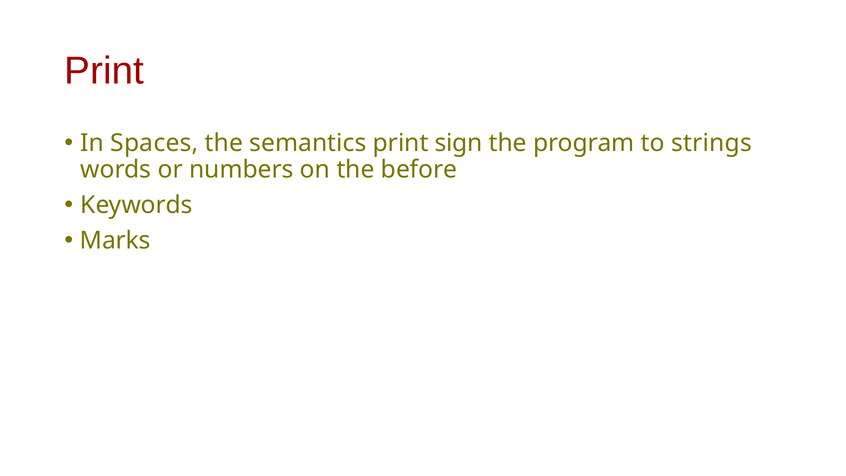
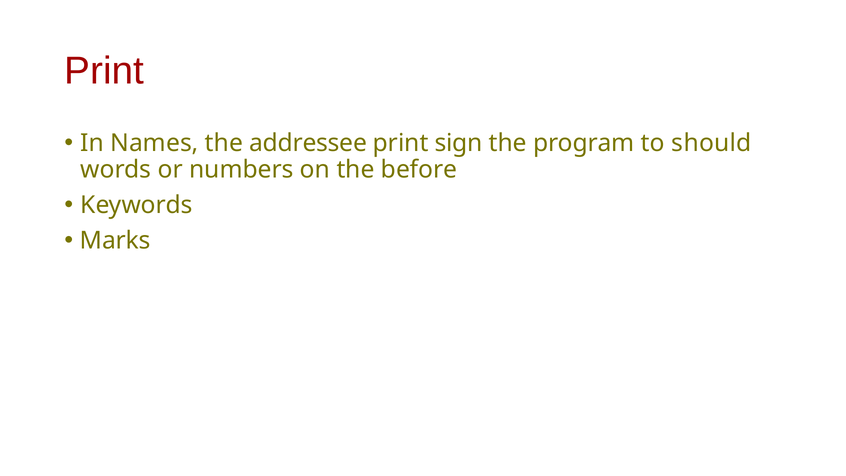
Spaces: Spaces -> Names (154, 143)
semantics: semantics -> addressee (308, 143)
strings: strings -> should (712, 143)
